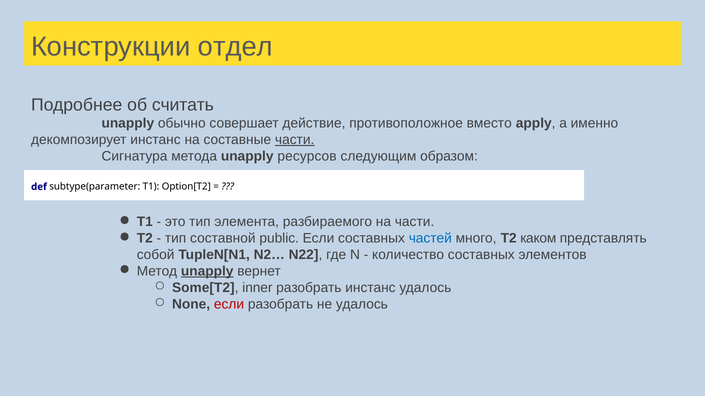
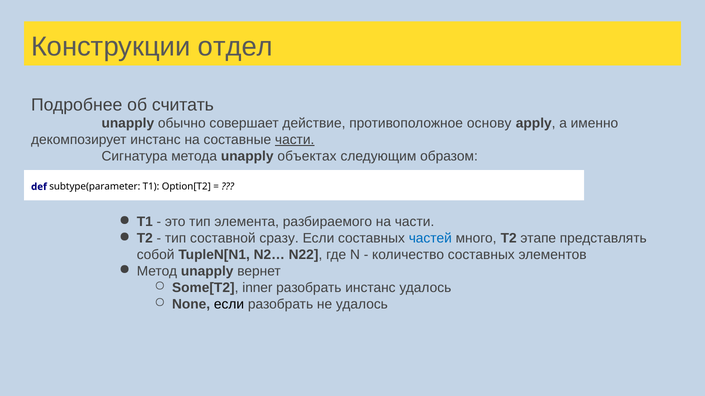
вместо: вместо -> основу (489, 123)
ресурсов: ресурсов -> объектах (307, 156)
public: public -> сразу (279, 239)
каком: каком -> этапе (538, 239)
unapply underline: present -> none (207, 272)
если colour: red -> black (229, 304)
